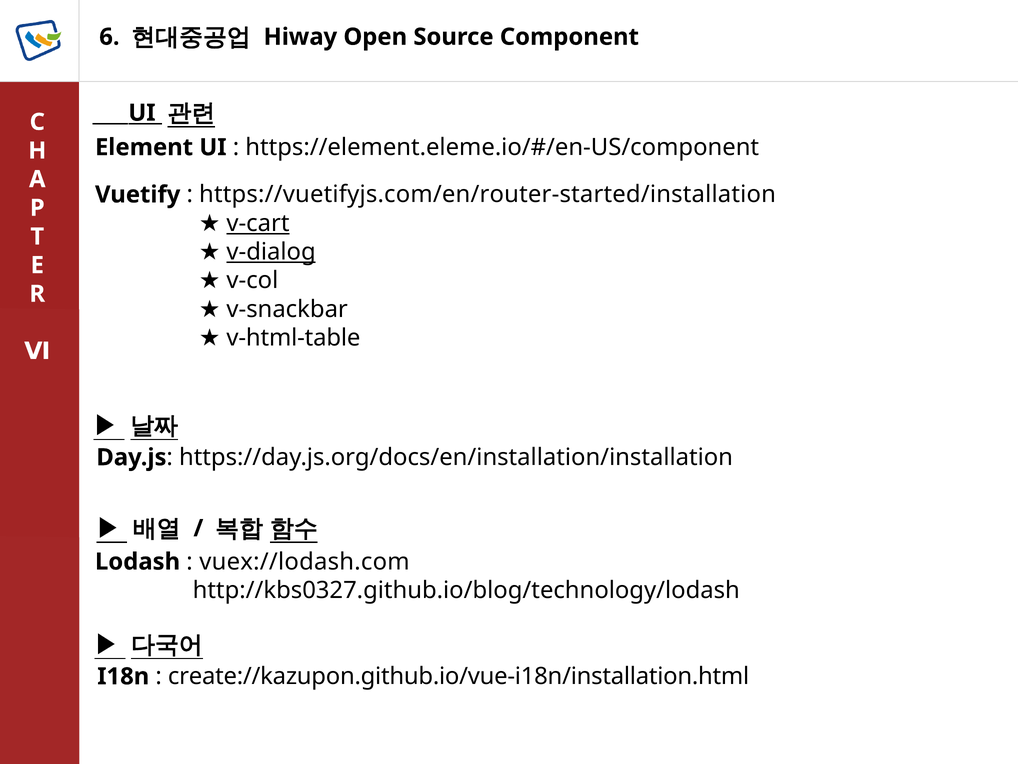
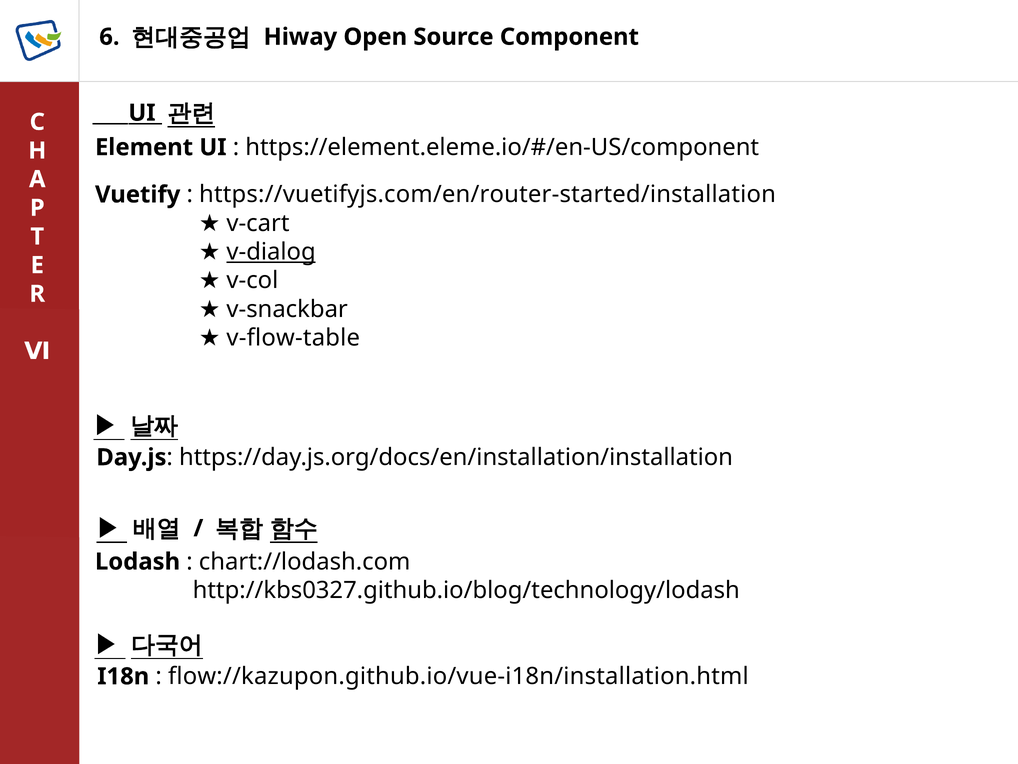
v-cart underline: present -> none (258, 223)
v-html-table: v-html-table -> v-flow-table (293, 338)
vuex://lodash.com: vuex://lodash.com -> chart://lodash.com (305, 561)
create://kazupon.github.io/vue-i18n/installation.html: create://kazupon.github.io/vue-i18n/installation.html -> flow://kazupon.github.io/vue-i18n/installation.html (458, 676)
